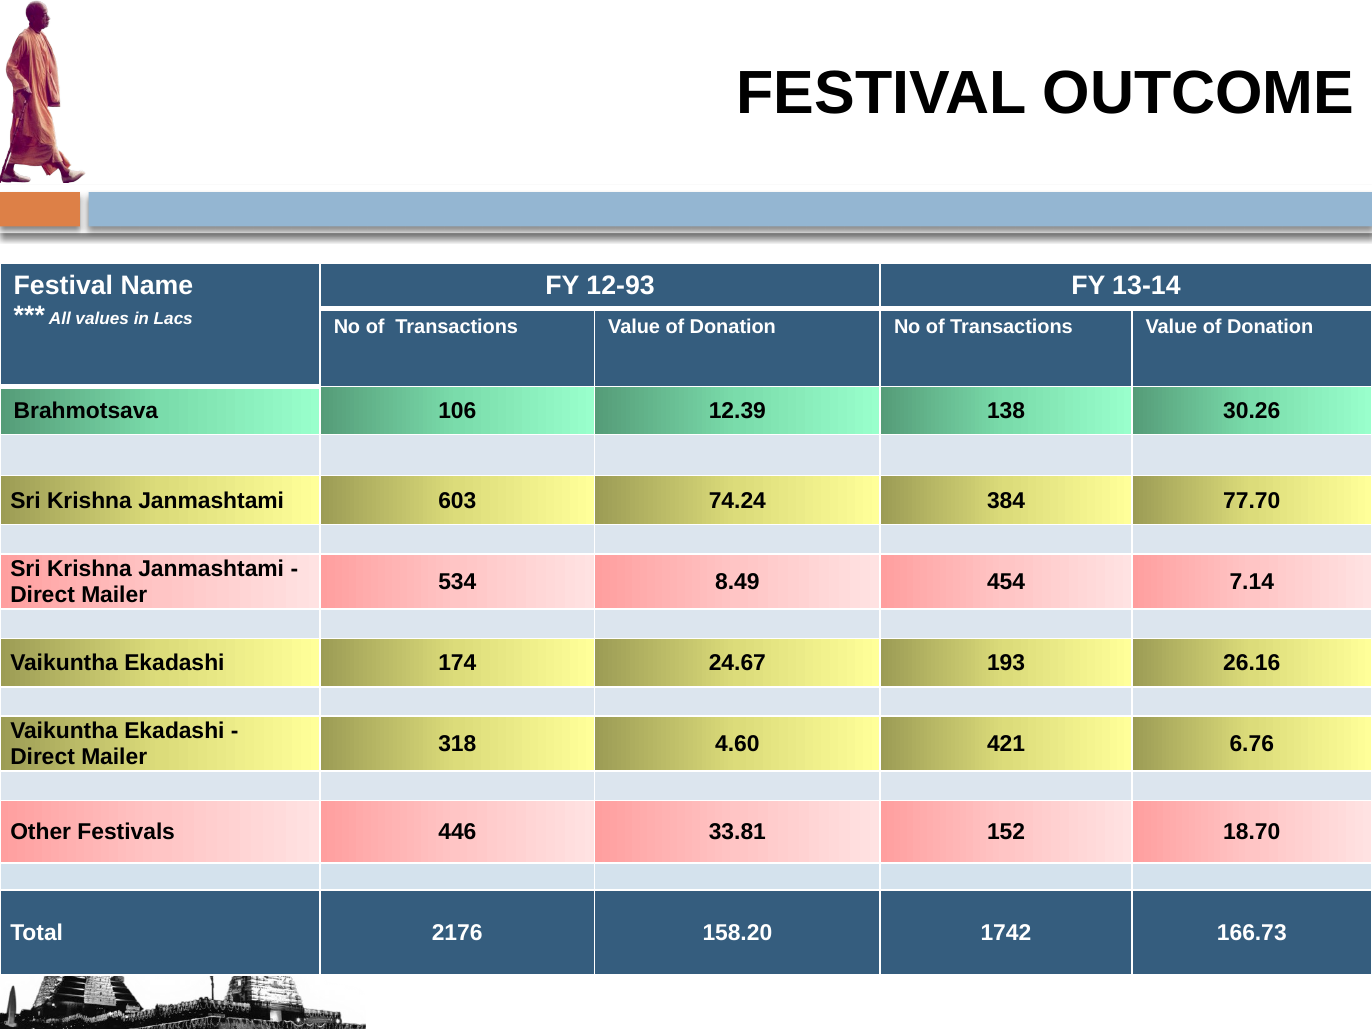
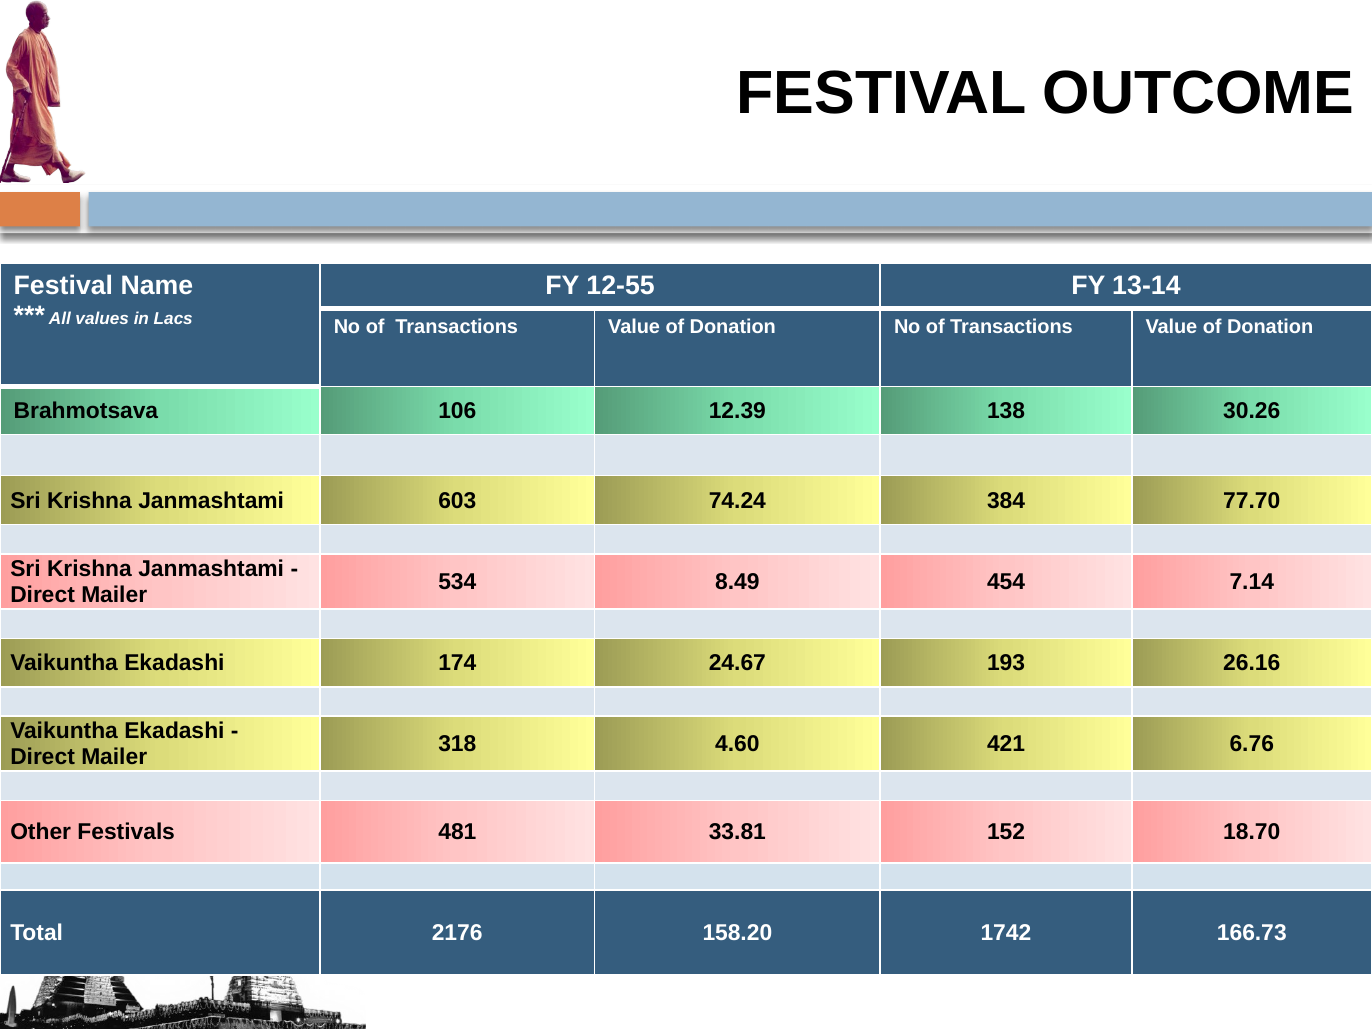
12-93: 12-93 -> 12-55 (621, 285)
446: 446 -> 481 (457, 832)
